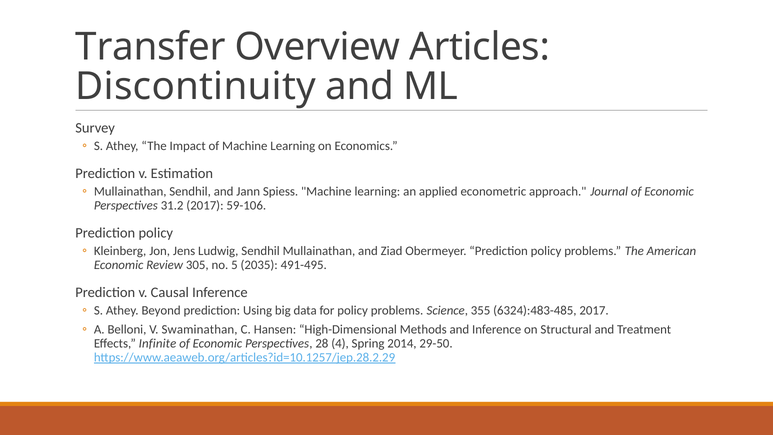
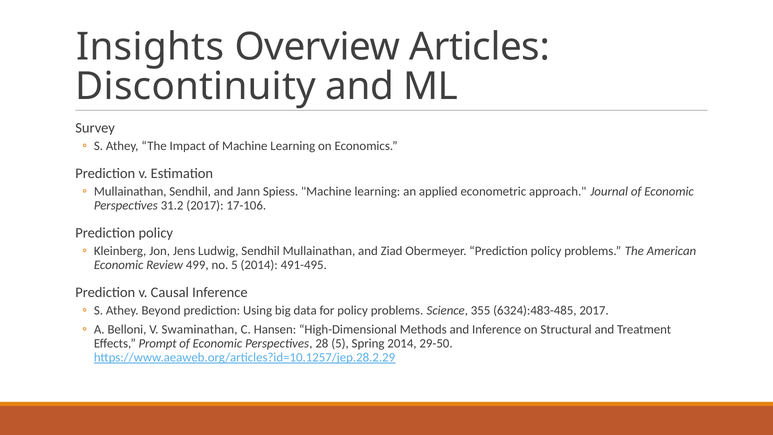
Transfer: Transfer -> Insights (150, 47)
59-106: 59-106 -> 17-106 (246, 205)
305: 305 -> 499 (197, 265)
5 2035: 2035 -> 2014 (259, 265)
Infinite: Infinite -> Prompt (158, 343)
28 4: 4 -> 5 (340, 343)
